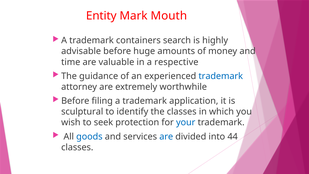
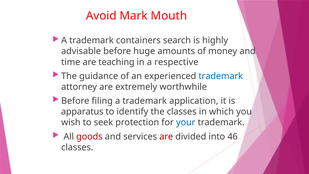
Entity: Entity -> Avoid (101, 16)
valuable: valuable -> teaching (116, 62)
sculptural: sculptural -> apparatus (82, 112)
goods colour: blue -> red (89, 136)
are colour: blue -> red (166, 136)
44: 44 -> 46 (233, 136)
